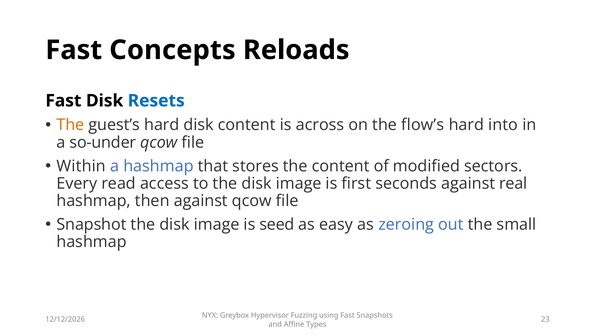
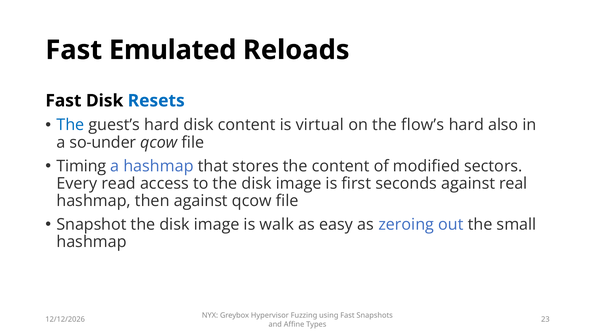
Concepts: Concepts -> Emulated (173, 50)
The colour: orange -> blue (70, 125)
across: across -> virtual (320, 125)
into: into -> also (503, 125)
Within: Within -> Timing (81, 166)
seed: seed -> walk (277, 224)
